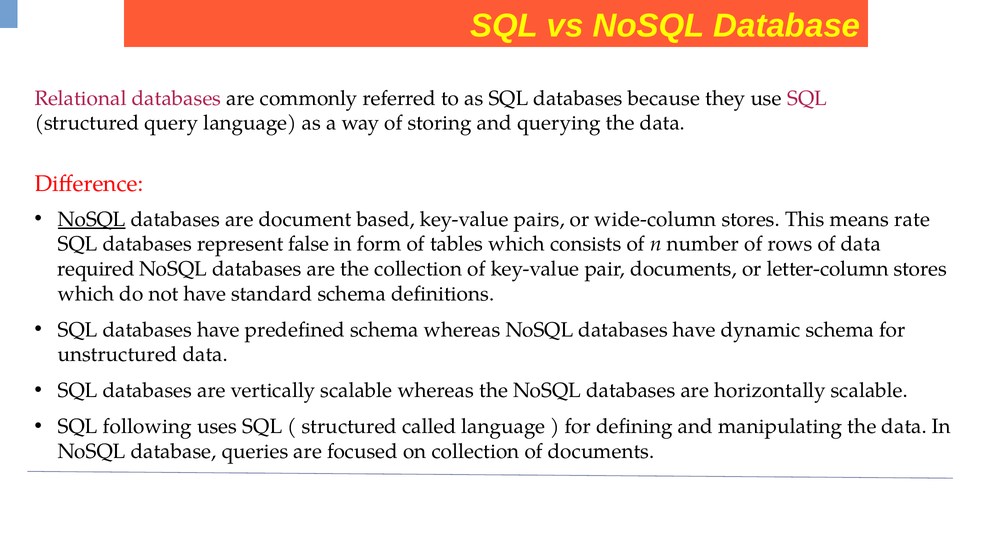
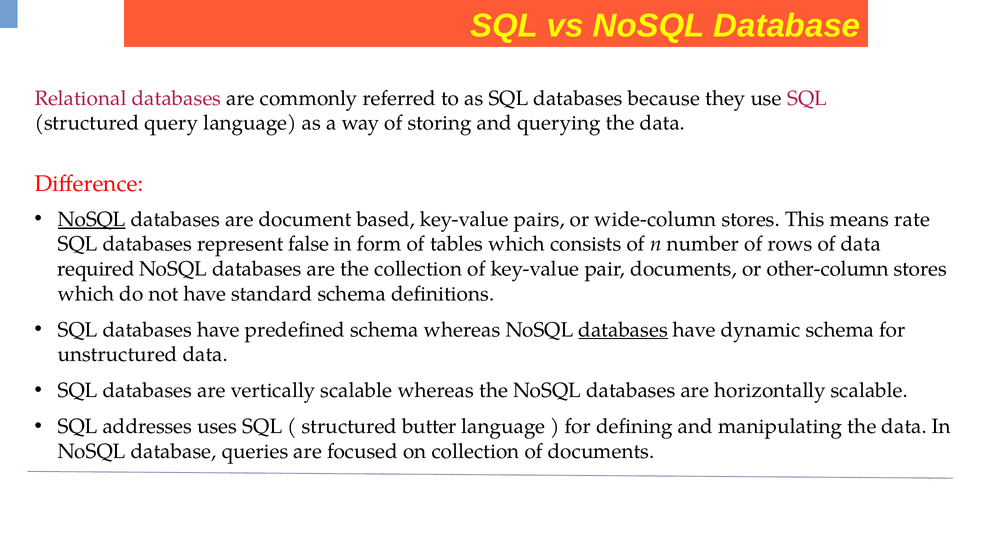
letter-column: letter-column -> other-column (828, 269)
databases underline: none -> present (623, 330)
following: following -> addresses (147, 427)
called: called -> butter (429, 427)
